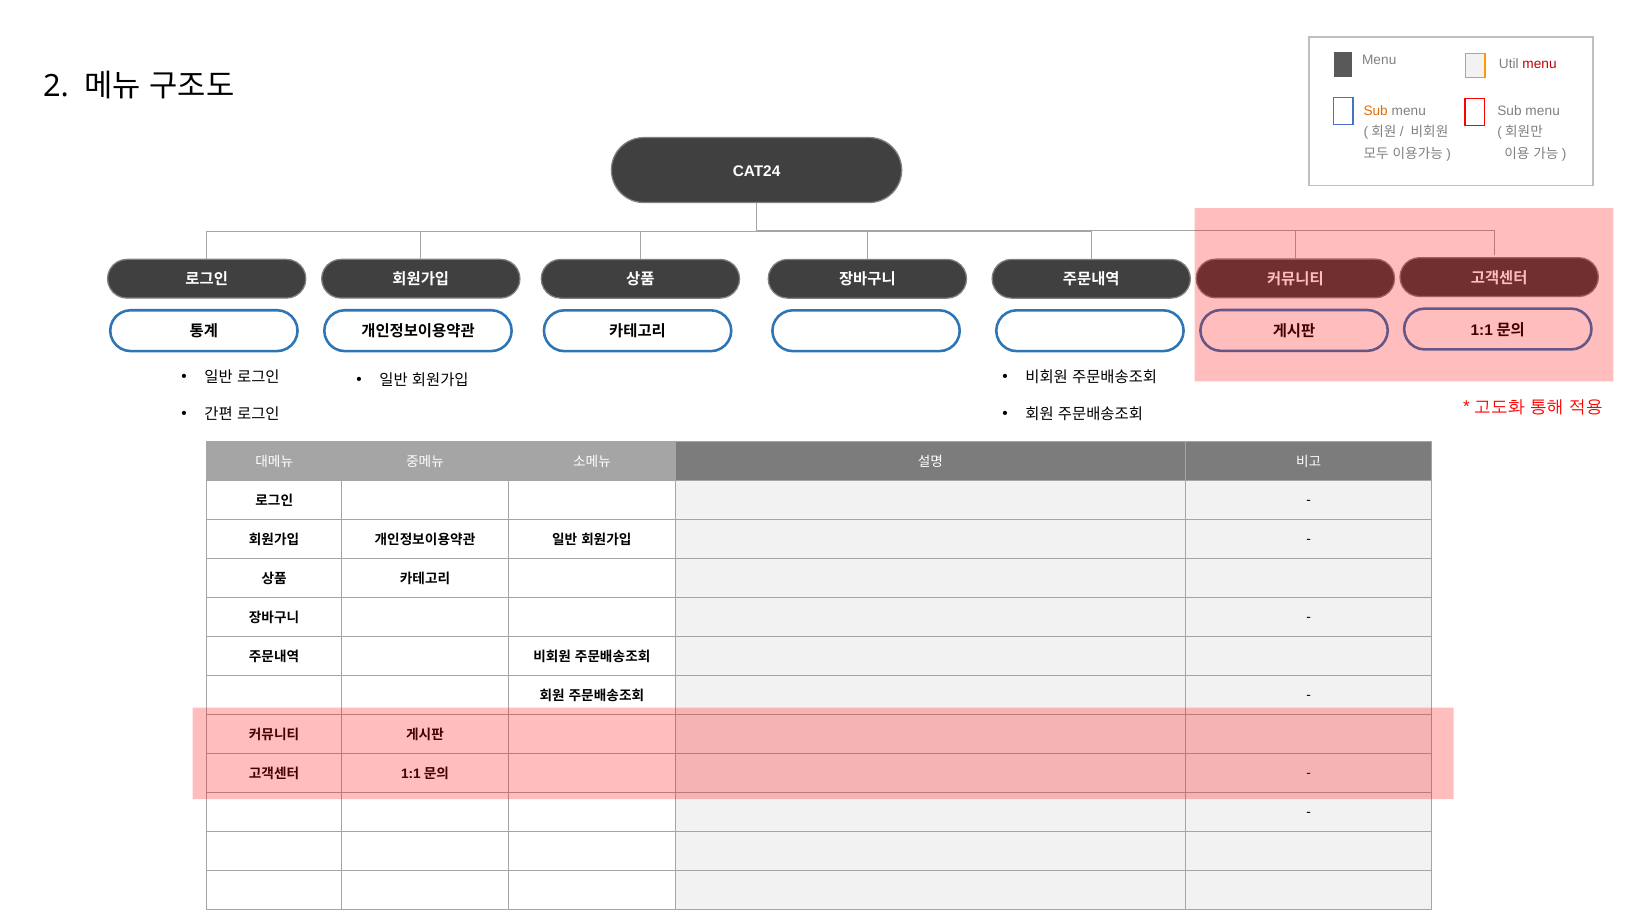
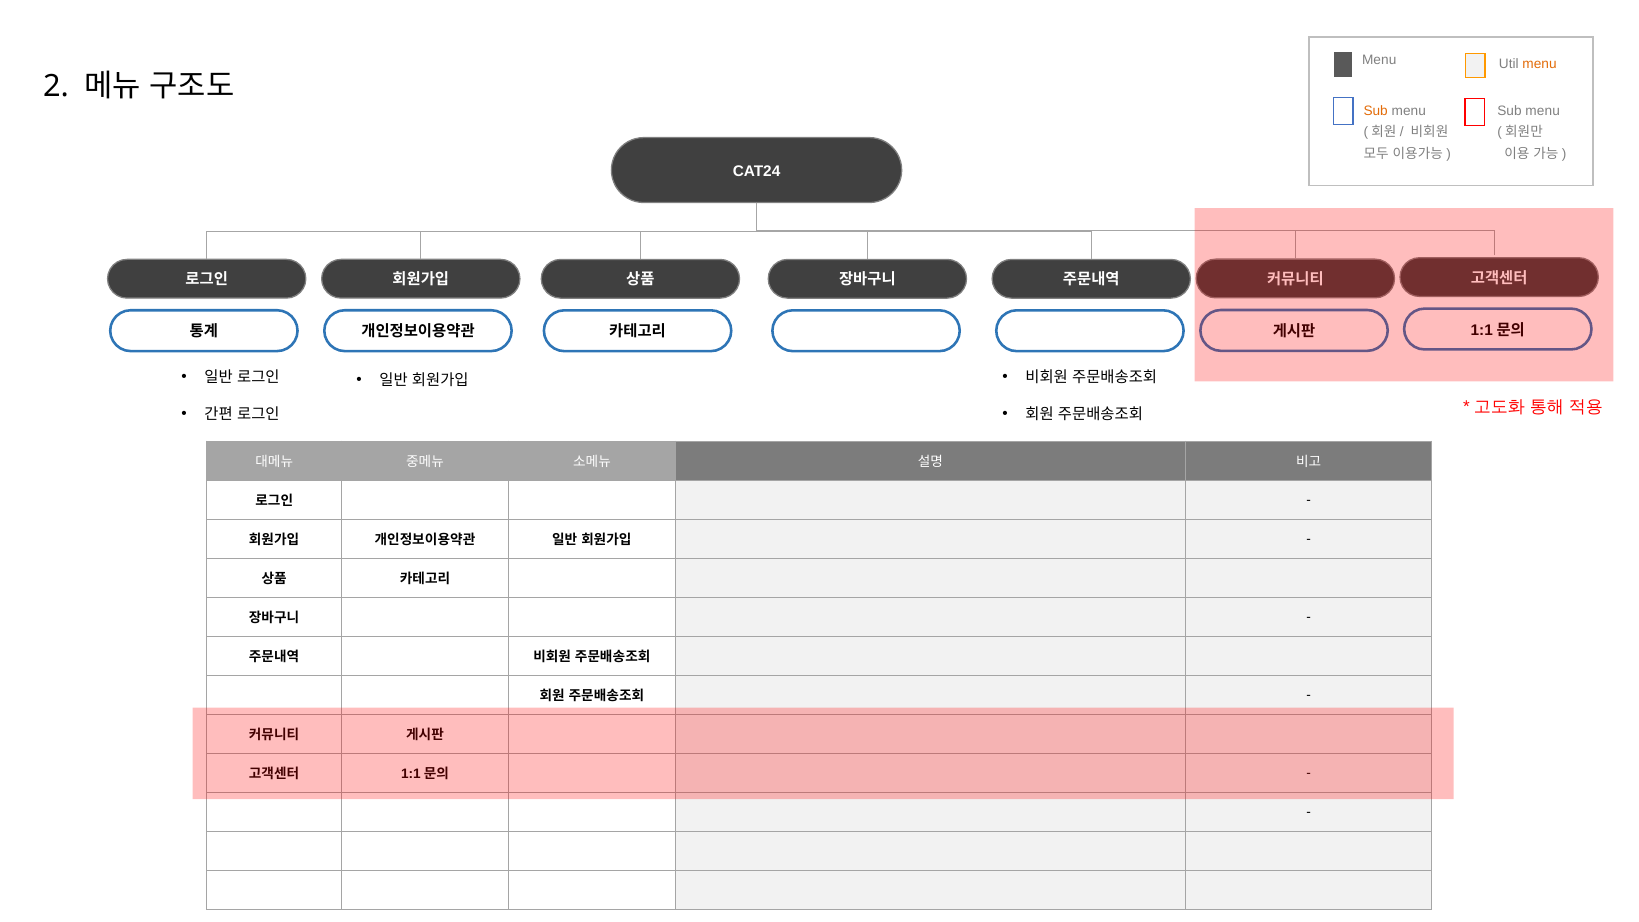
menu colour: red -> orange (1540, 64)
